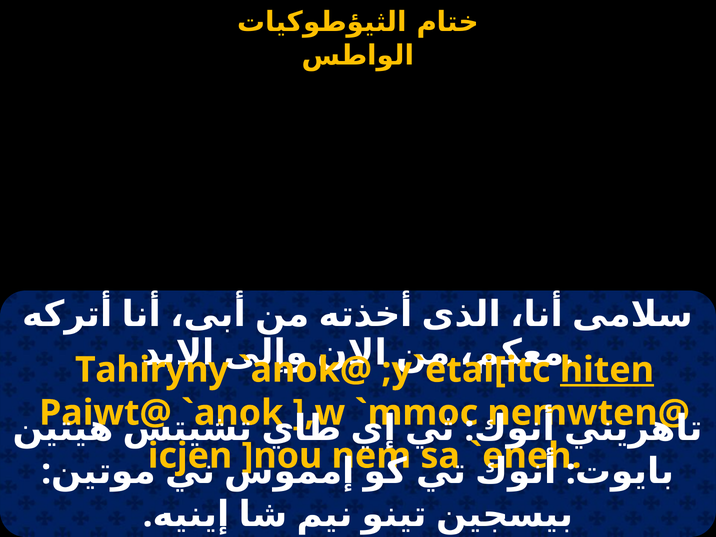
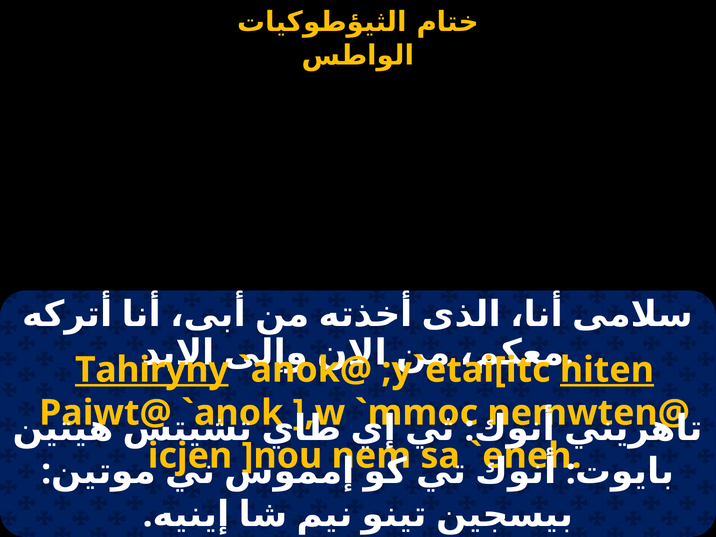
Tahiryny underline: none -> present (152, 370)
